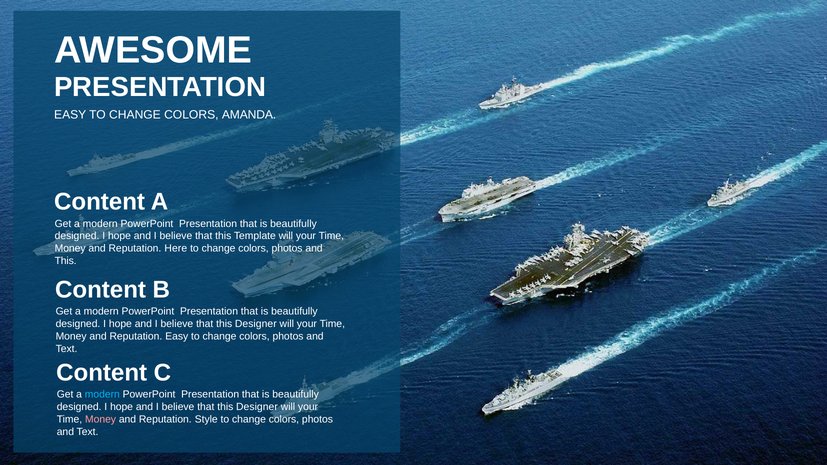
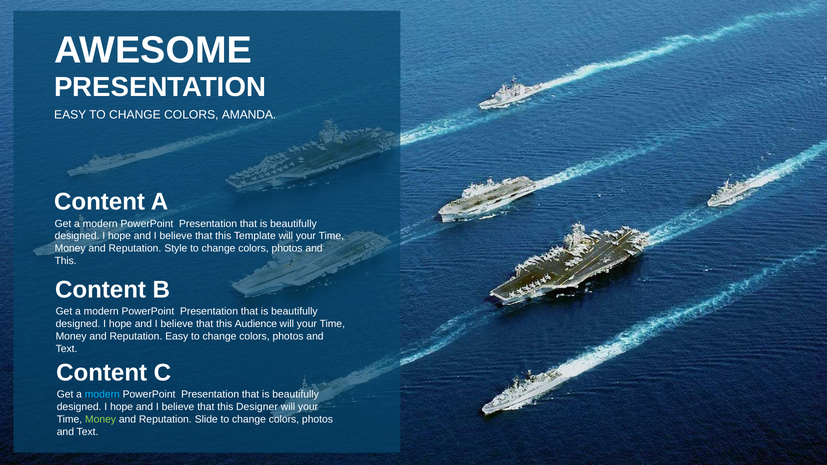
Here: Here -> Style (176, 248)
Designer: Designer -> Audience (256, 324)
Money colour: pink -> light green (101, 419)
Style: Style -> Slide (206, 419)
